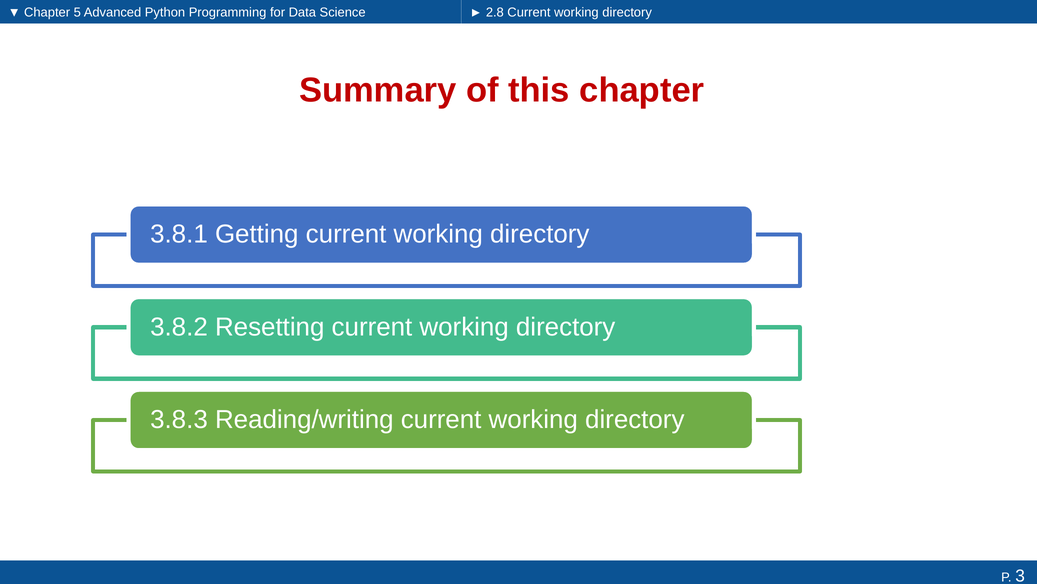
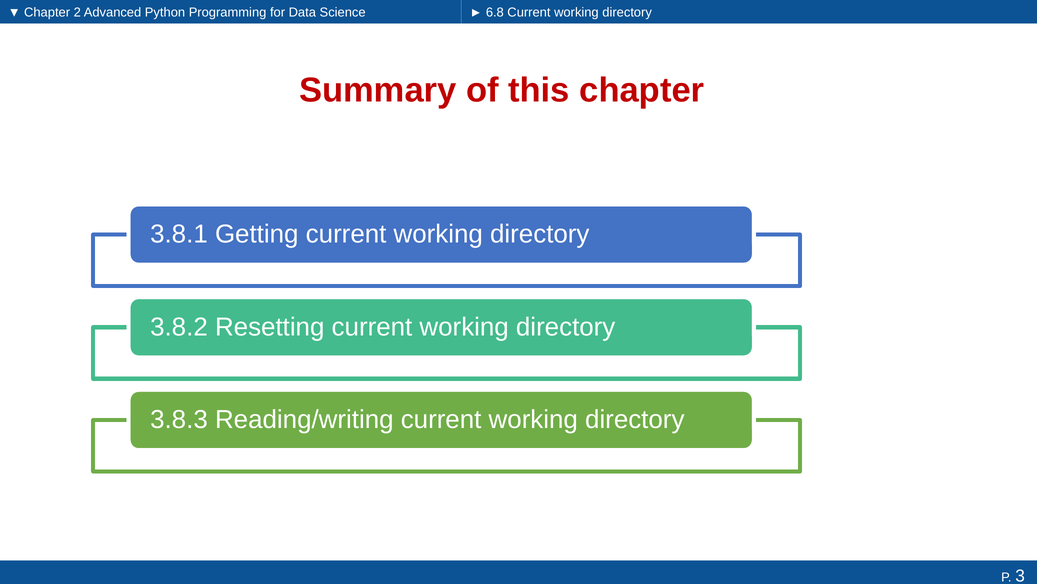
5: 5 -> 2 (77, 13)
2.8: 2.8 -> 6.8 (495, 13)
